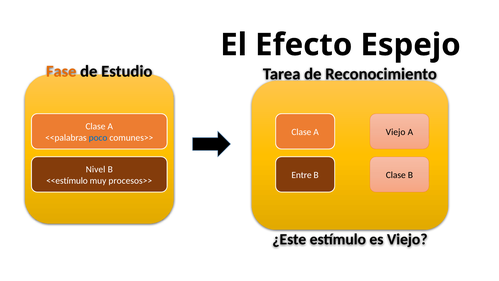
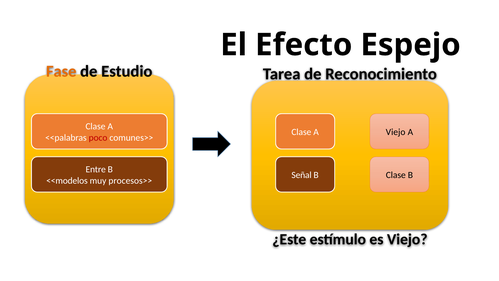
poco colour: blue -> red (98, 137)
Nivel: Nivel -> Entre (96, 169)
Entre: Entre -> Señal (302, 175)
<<estímulo: <<estímulo -> <<modelos (67, 180)
